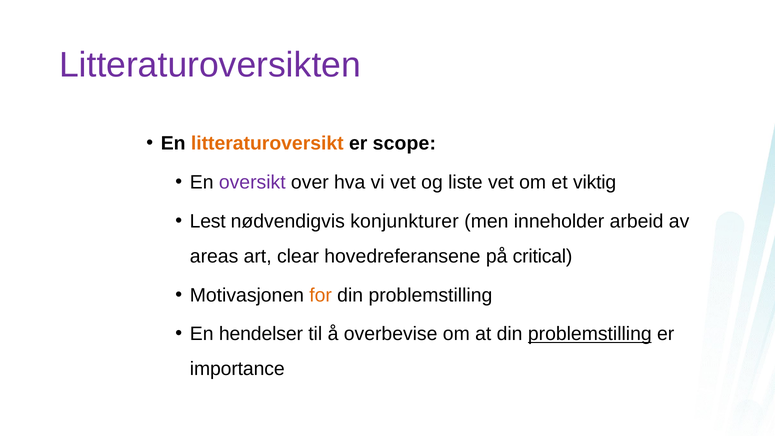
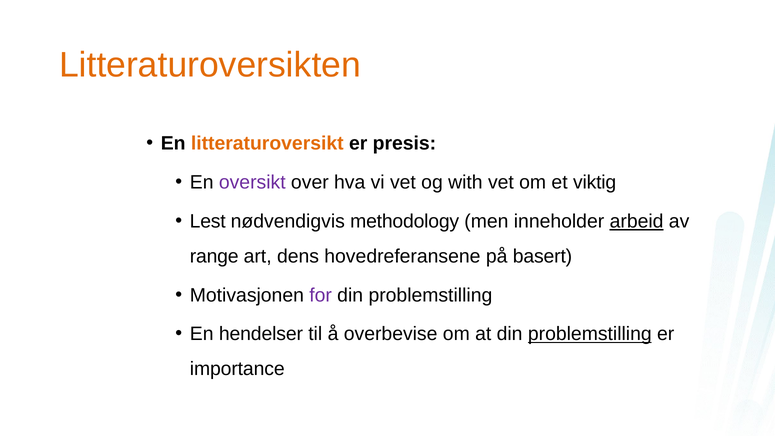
Litteraturoversikten colour: purple -> orange (210, 65)
scope: scope -> presis (404, 144)
liste: liste -> with (465, 182)
konjunkturer: konjunkturer -> methodology (405, 221)
arbeid underline: none -> present (637, 221)
areas: areas -> range (214, 256)
clear: clear -> dens (298, 256)
critical: critical -> basert (543, 256)
for colour: orange -> purple (321, 295)
